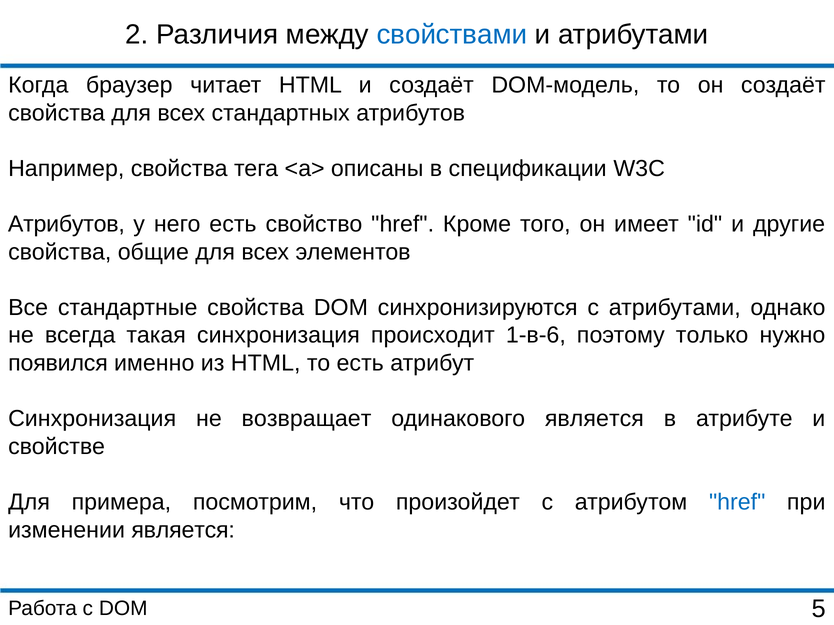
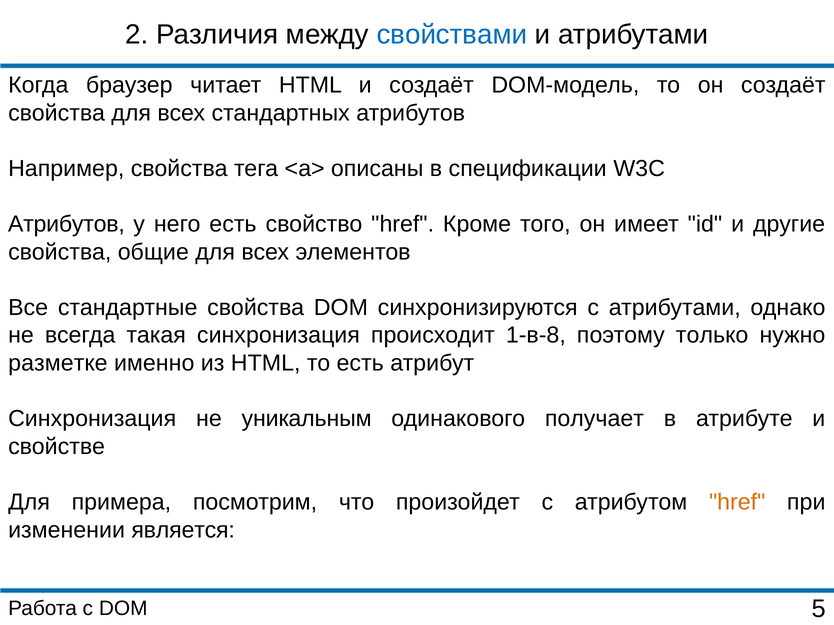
1-в-6: 1-в-6 -> 1-в-8 (536, 336)
появился: появился -> разметке (58, 363)
возвращает: возвращает -> уникальным (307, 419)
одинакового является: является -> получает (594, 419)
href colour: blue -> orange (737, 502)
